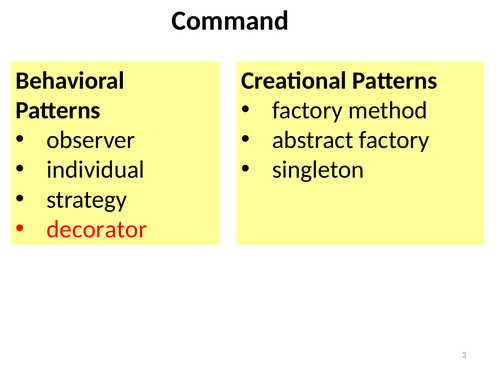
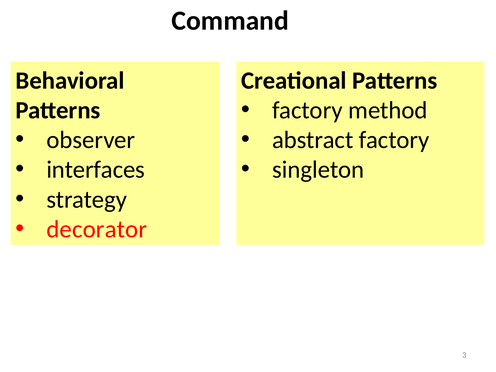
individual: individual -> interfaces (96, 170)
